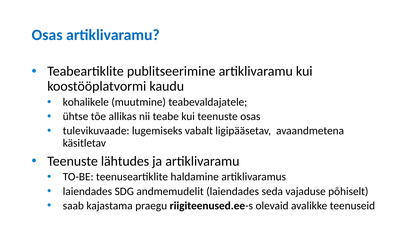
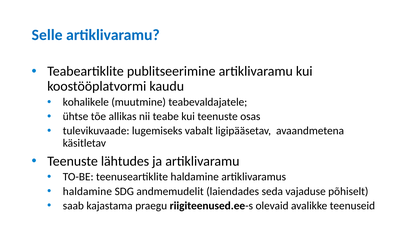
Osas: Osas -> Selle (47, 35)
laiendades: laiendades -> haldamine (87, 191)
